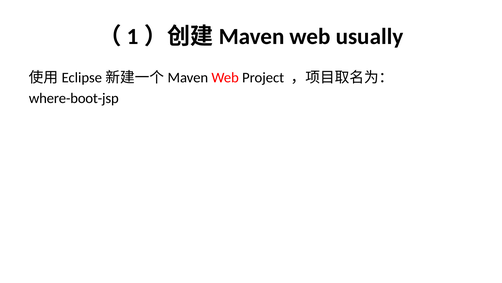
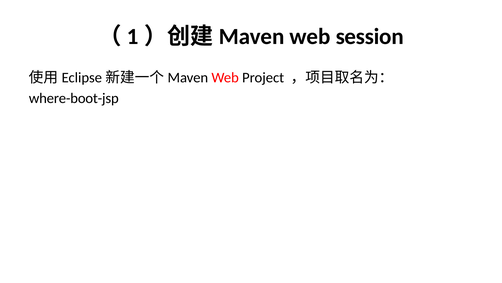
usually: usually -> session (370, 36)
